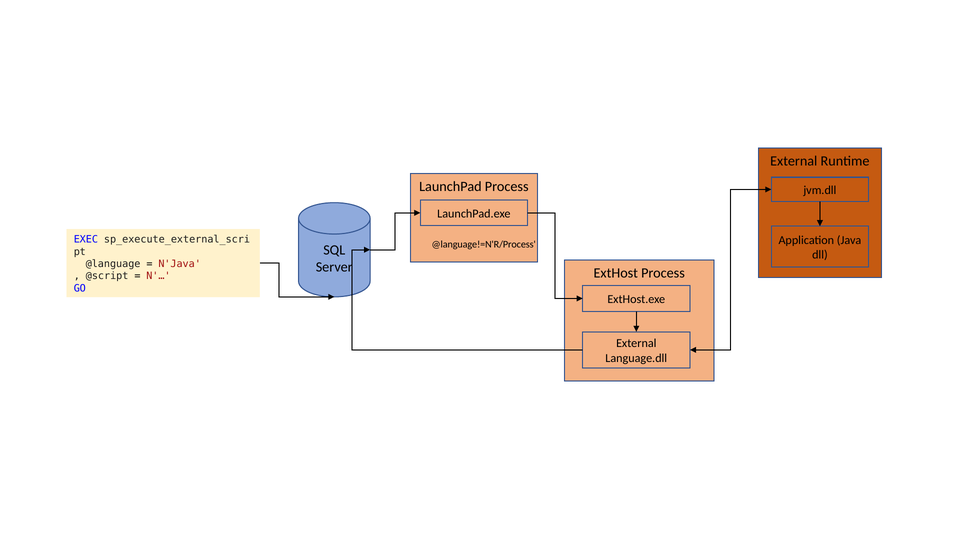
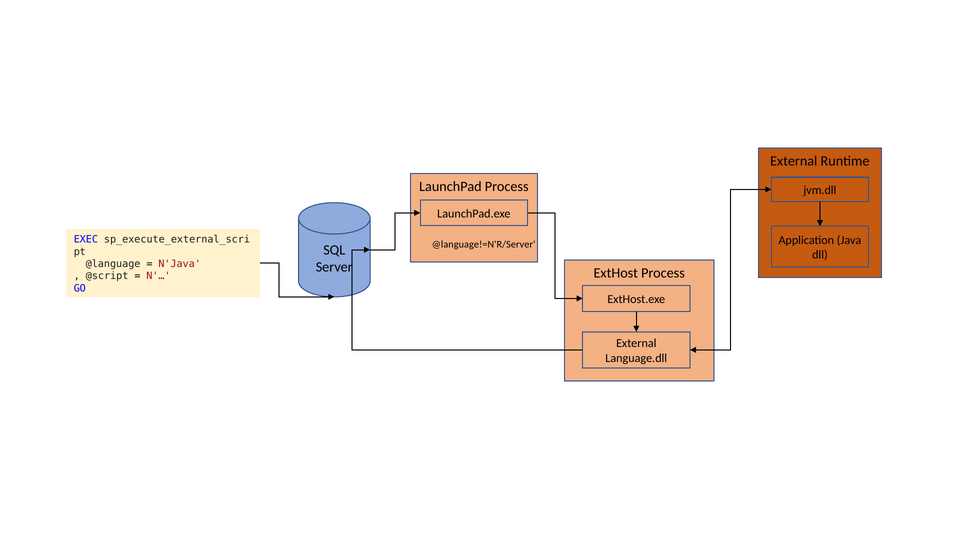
@language!=N'R/Process: @language!=N'R/Process -> @language!=N'R/Server (484, 244)
